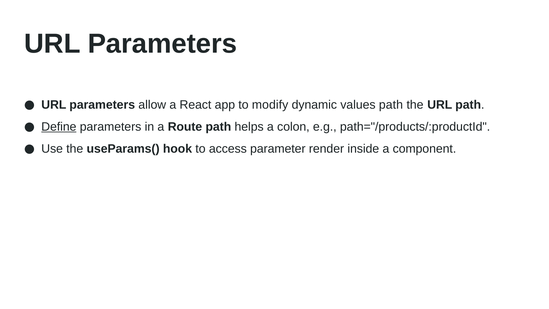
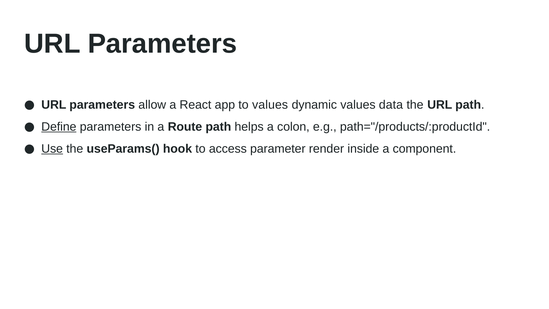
to modify: modify -> values (270, 105)
values path: path -> data (391, 105)
Use underline: none -> present (52, 149)
